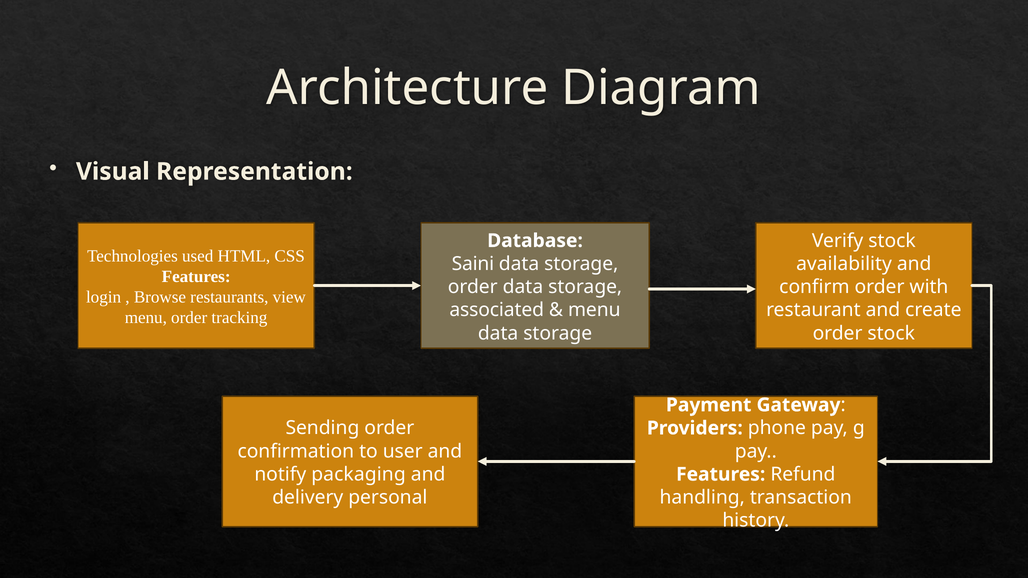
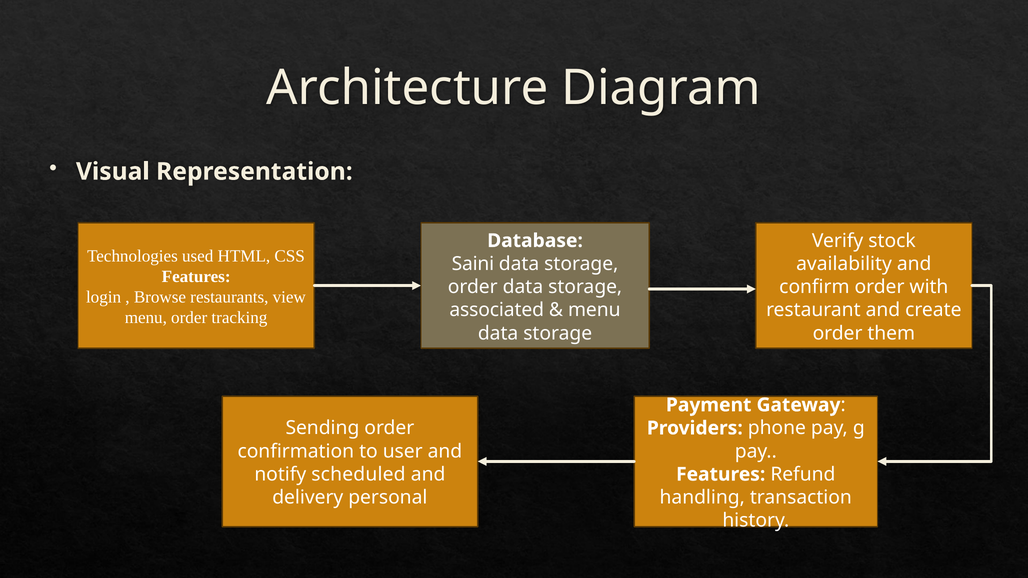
order stock: stock -> them (891, 333)
packaging: packaging -> scheduled (358, 475)
